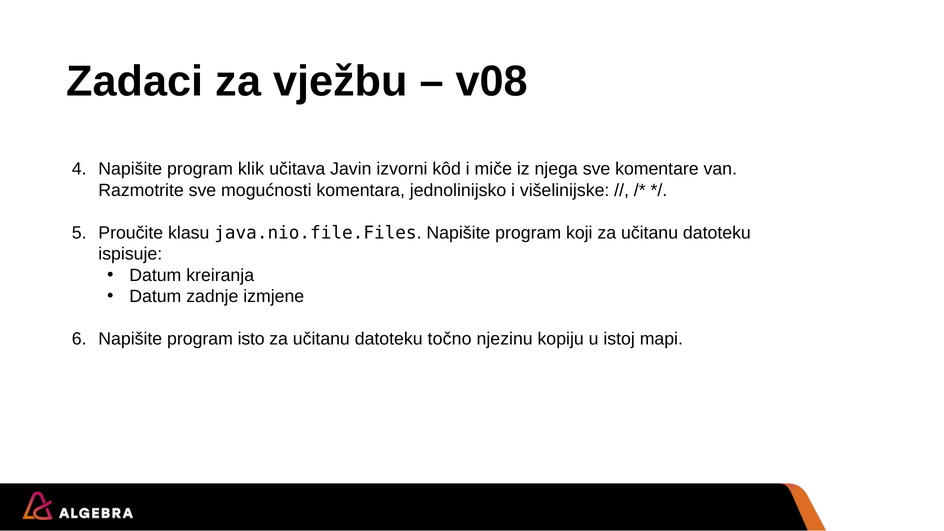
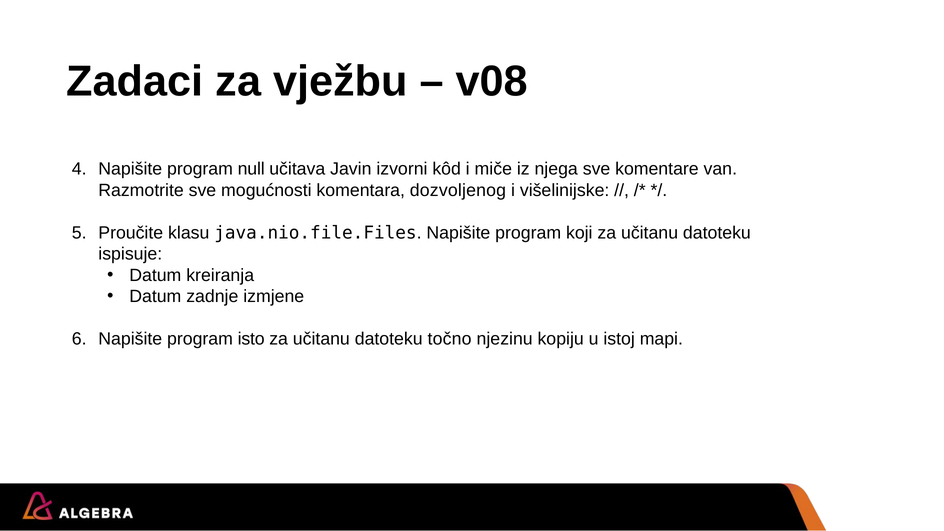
klik: klik -> null (251, 169)
jednolinijsko: jednolinijsko -> dozvoljenog (458, 190)
